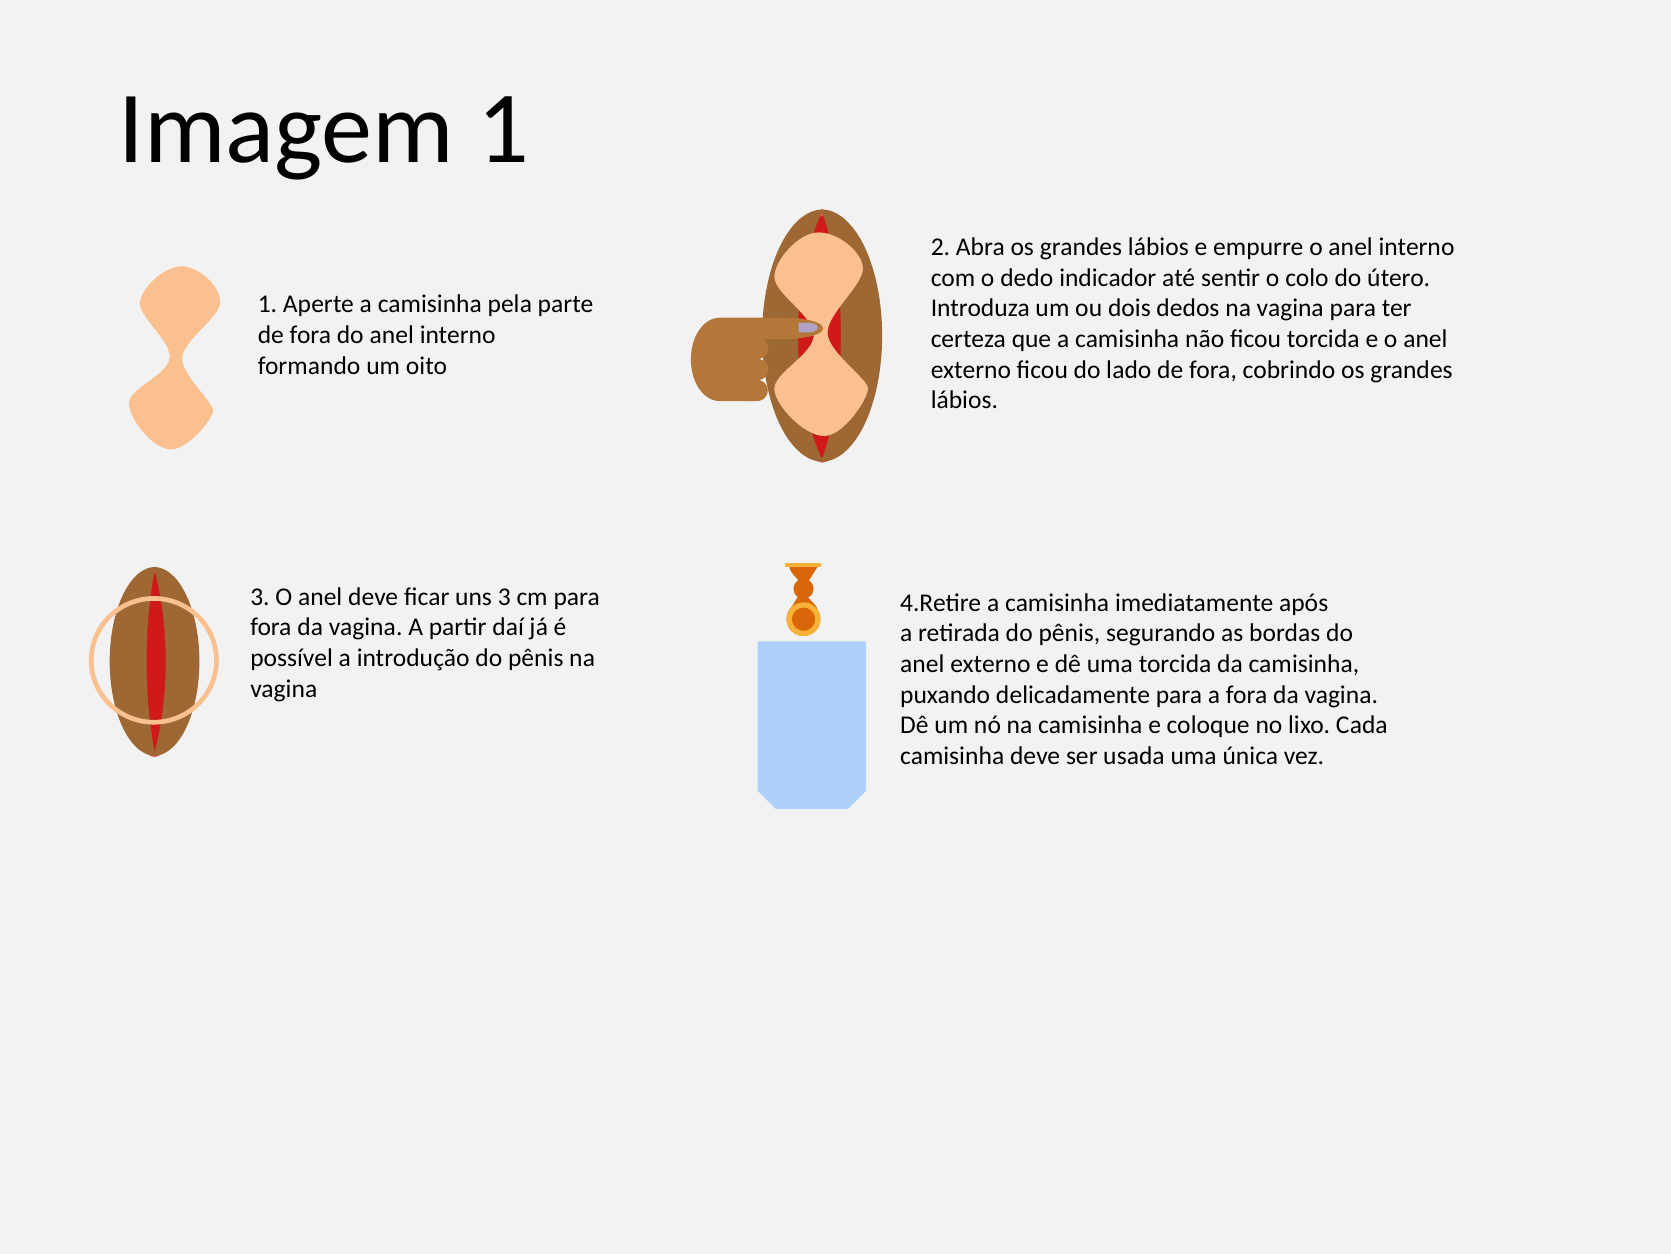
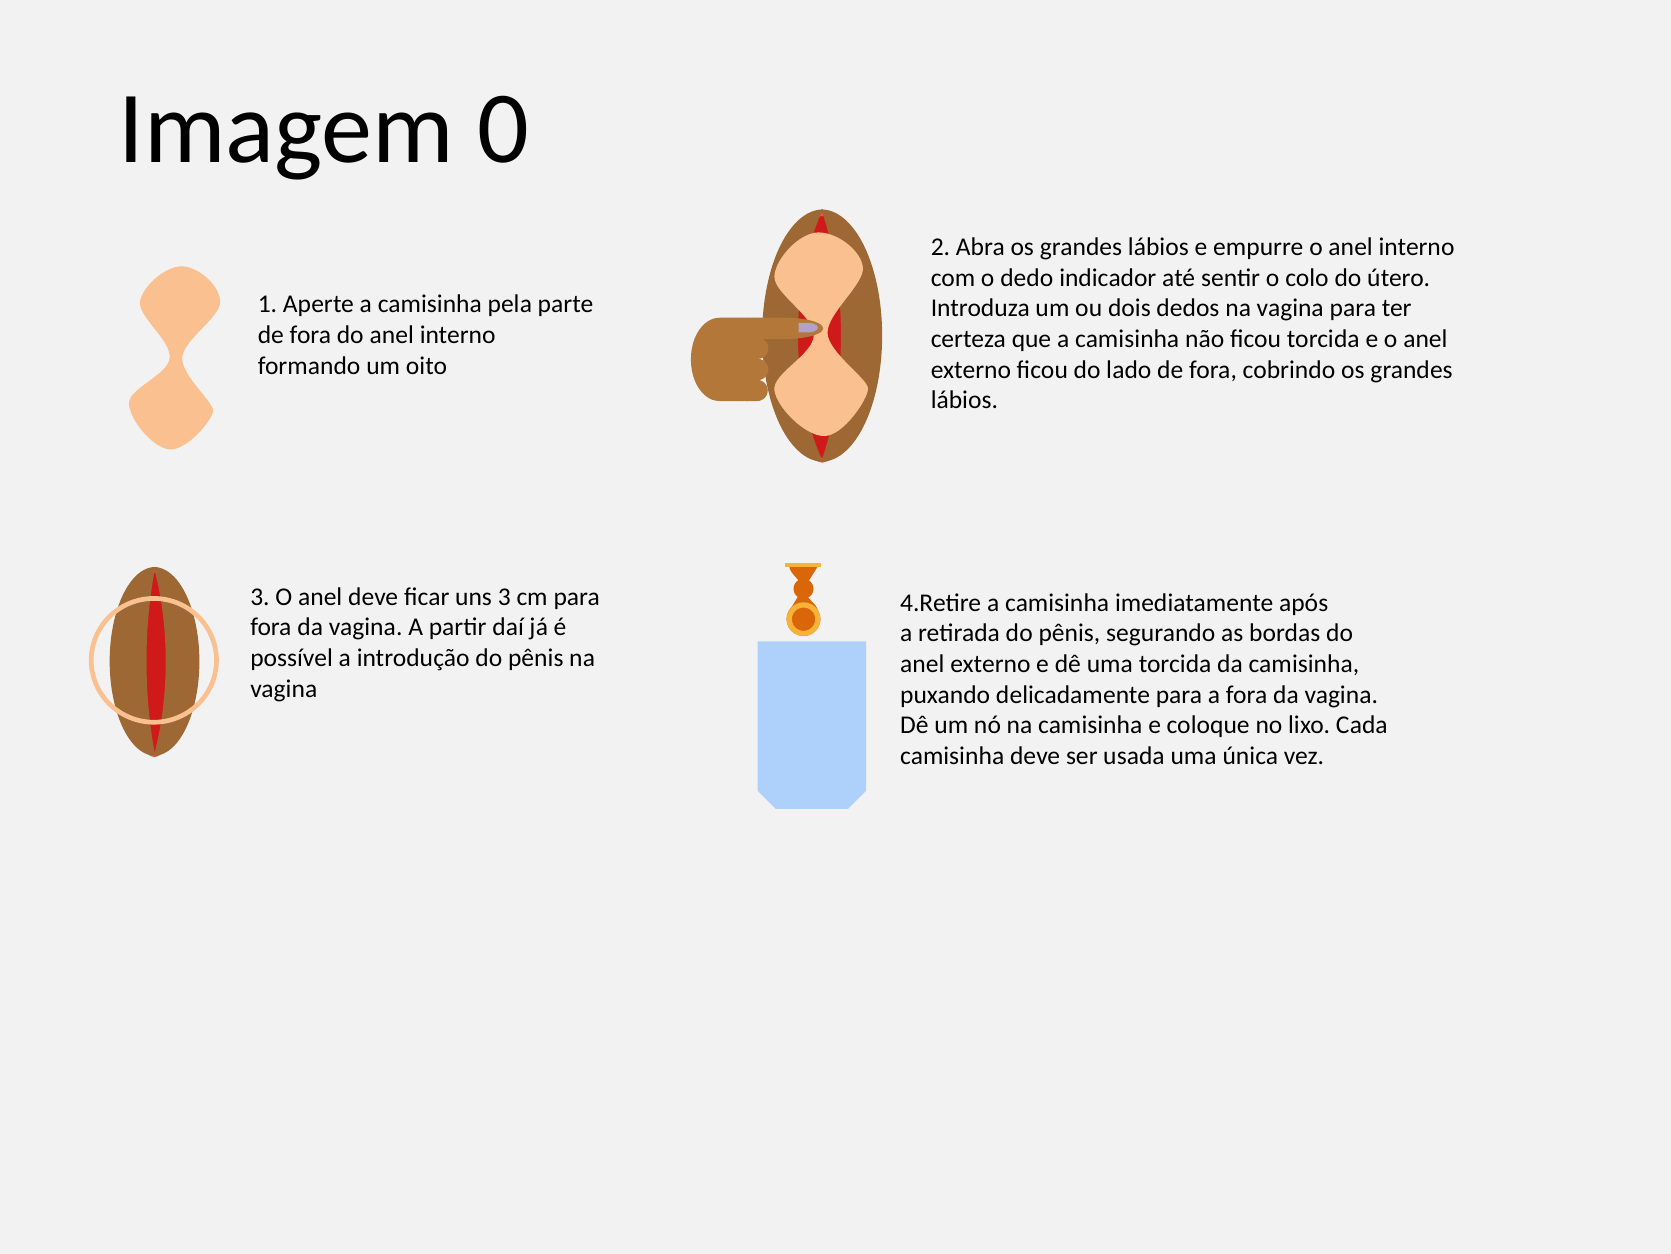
Imagem 1: 1 -> 0 (503, 128)
